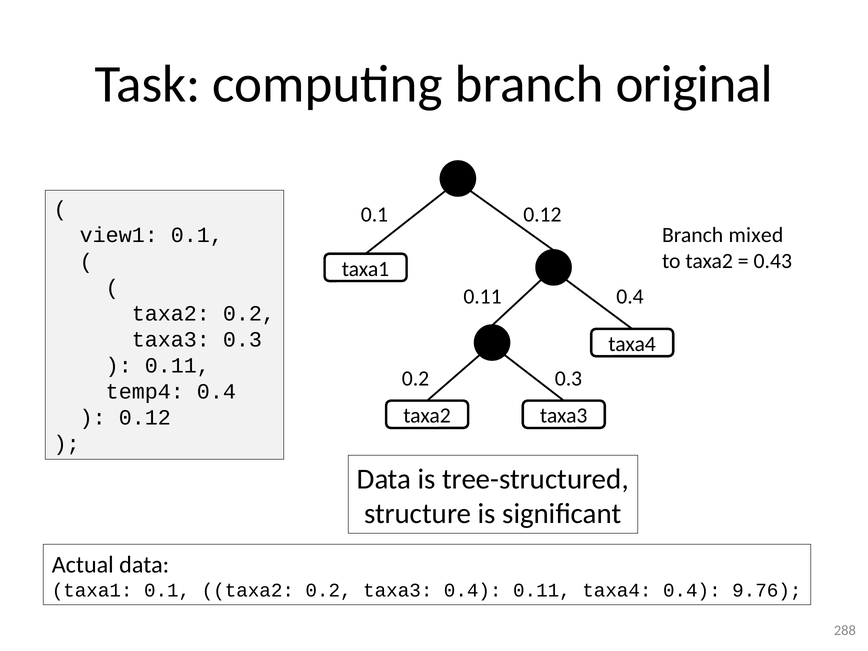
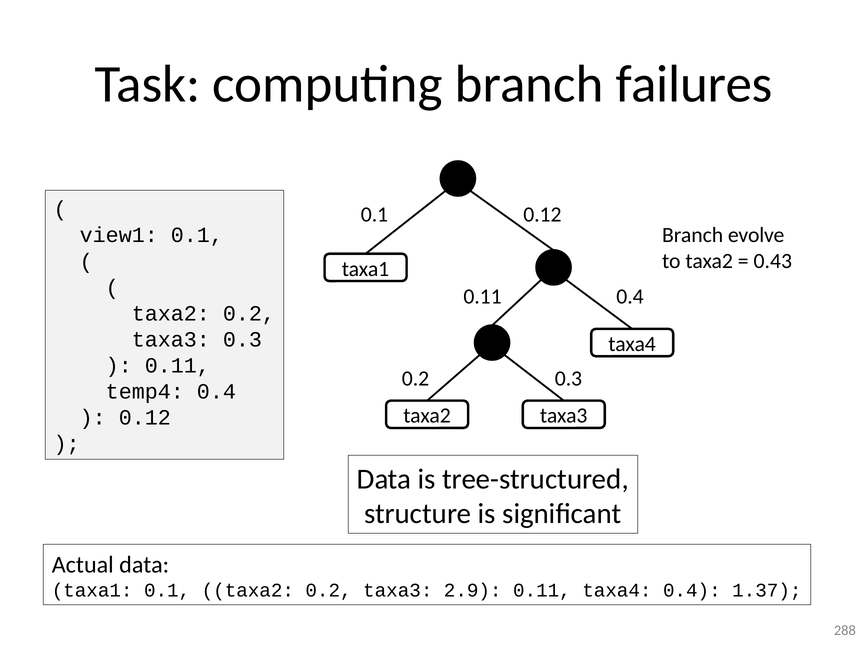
original: original -> failures (694, 84)
mixed: mixed -> evolve (756, 235)
taxa3 0.4: 0.4 -> 2.9 (473, 590)
9.76: 9.76 -> 1.37 (767, 590)
